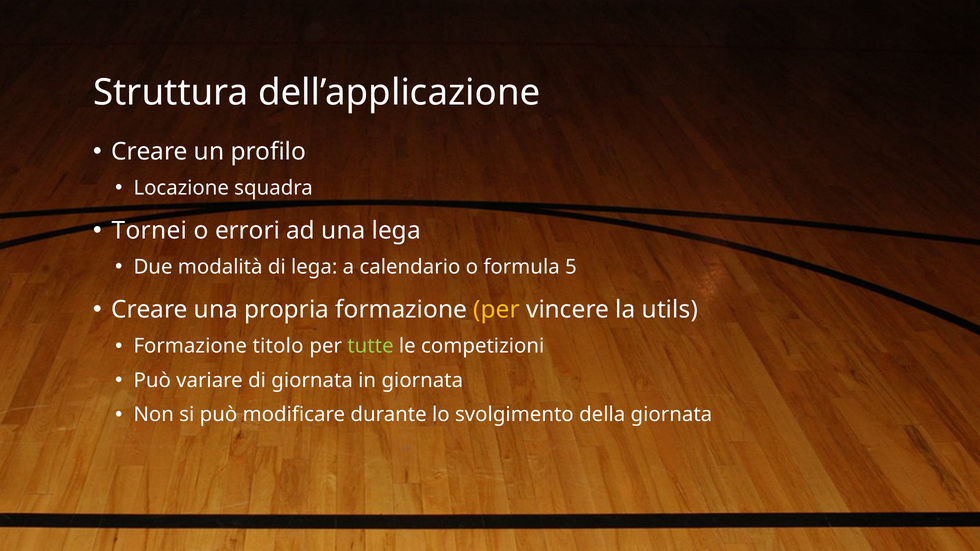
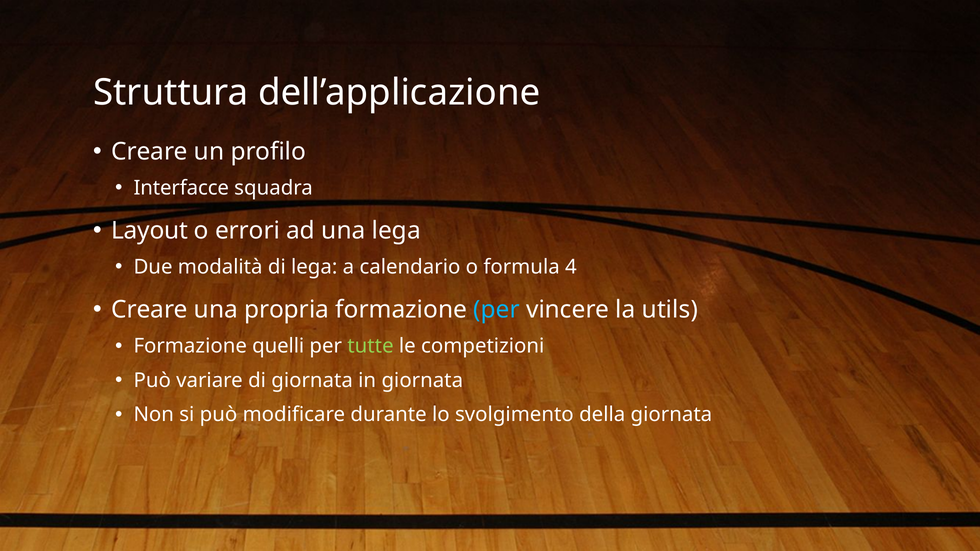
Locazione: Locazione -> Interfacce (181, 188)
Tornei: Tornei -> Layout (150, 231)
5: 5 -> 4 (571, 267)
per colour: yellow -> light blue (497, 310)
titolo: titolo -> quelli (278, 346)
